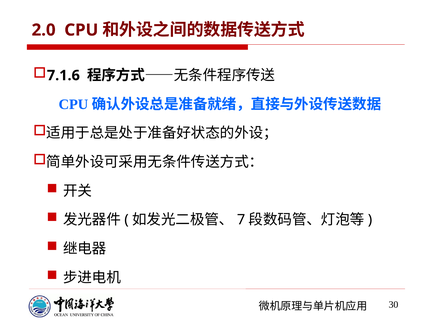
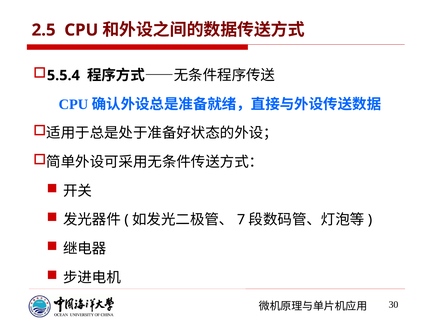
2.0: 2.0 -> 2.5 (44, 30)
7.1.6: 7.1.6 -> 5.5.4 (63, 76)
